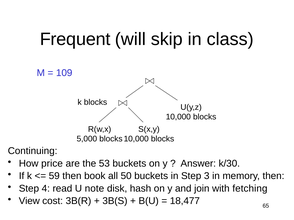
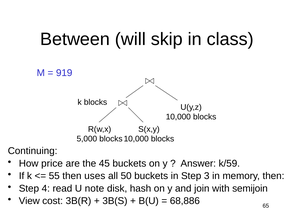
Frequent: Frequent -> Between (75, 39)
109: 109 -> 919 (64, 73)
53: 53 -> 45 (104, 164)
k/30: k/30 -> k/59 (229, 164)
59: 59 -> 55 (54, 176)
book: book -> uses (95, 176)
fetching: fetching -> semijoin (250, 189)
18,477: 18,477 -> 68,886 (185, 201)
